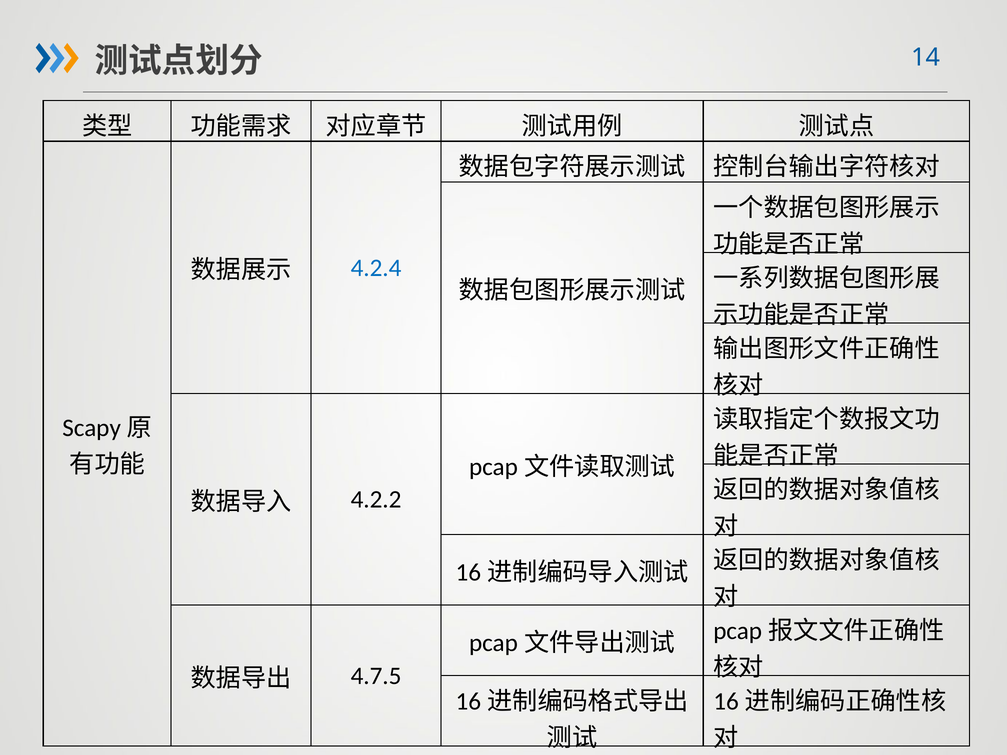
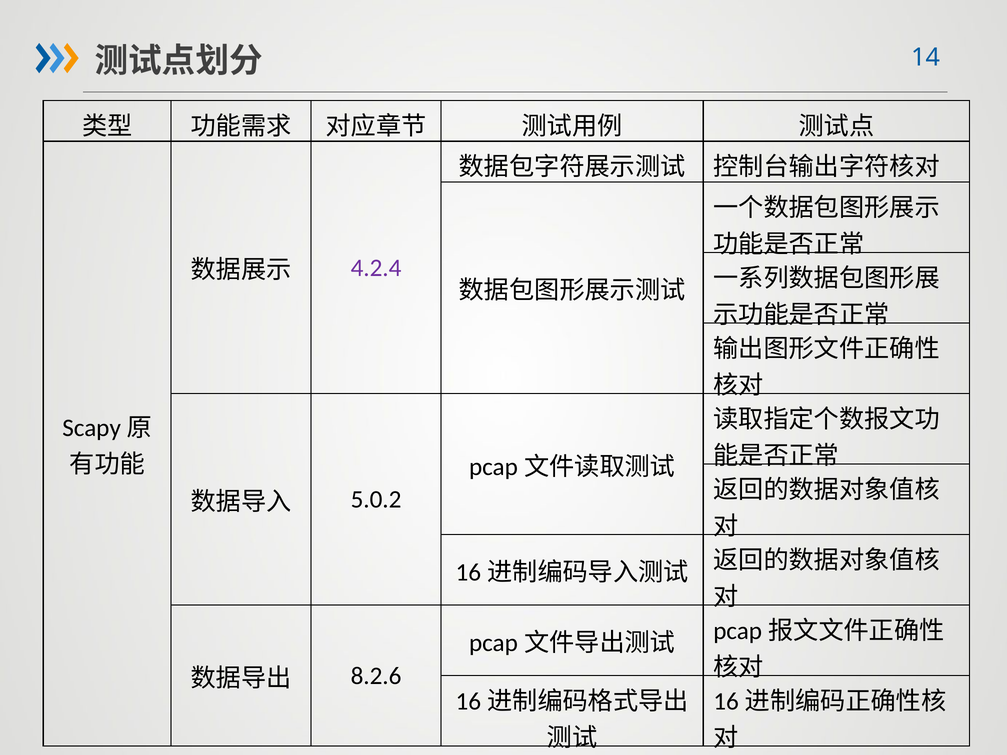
4.2.4 colour: blue -> purple (376, 268)
4.2.2: 4.2.2 -> 5.0.2 (376, 500)
4.7.5: 4.7.5 -> 8.2.6 (376, 676)
